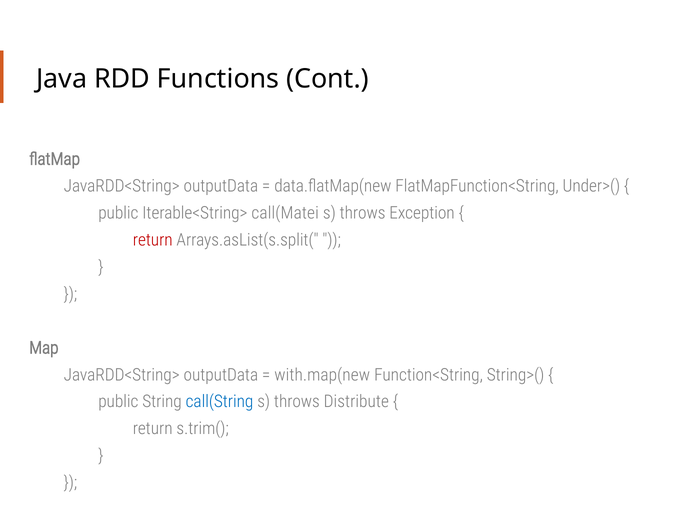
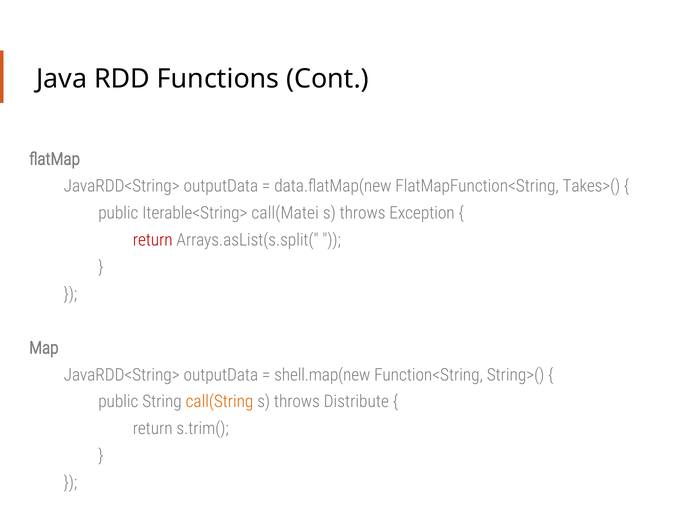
Under>(: Under>( -> Takes>( (591, 186)
with.map(new: with.map(new -> shell.map(new (322, 374)
call(String colour: blue -> orange (220, 401)
